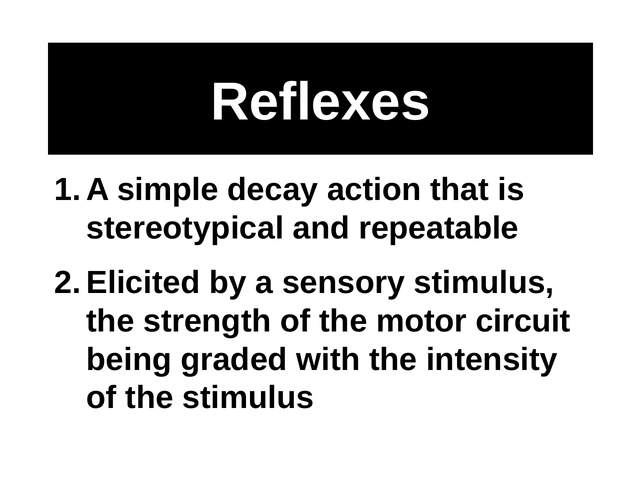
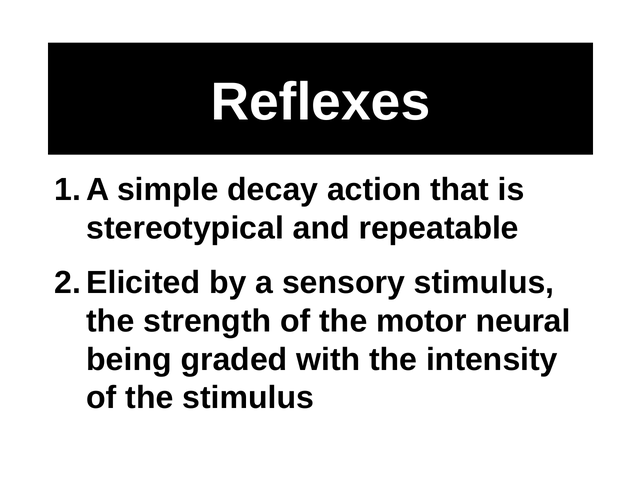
circuit: circuit -> neural (523, 322)
